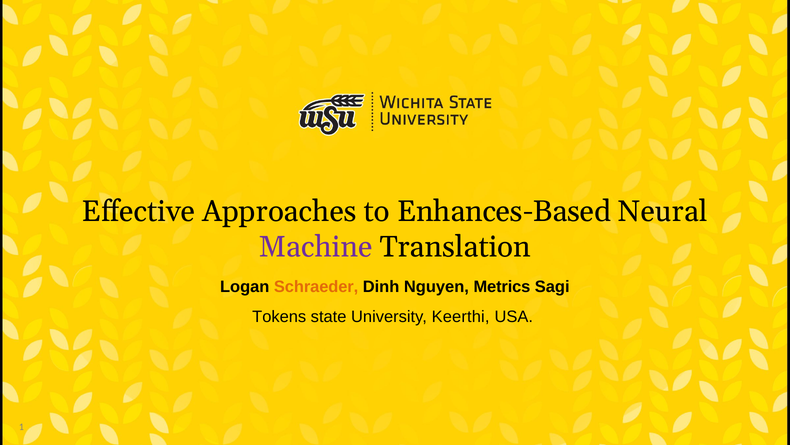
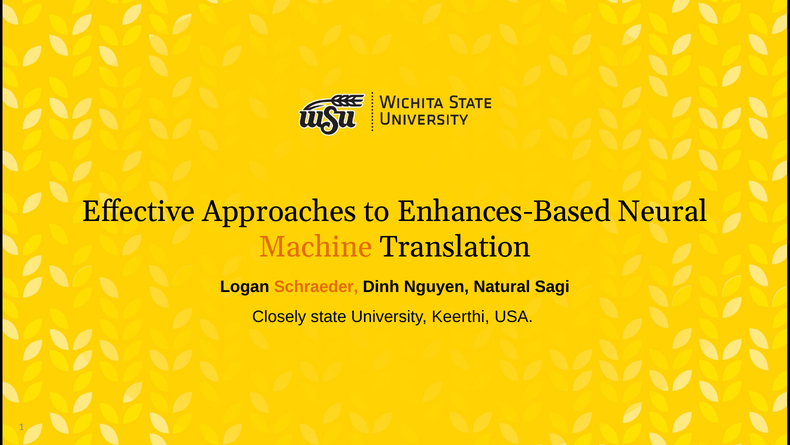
Machine colour: purple -> orange (316, 247)
Metrics: Metrics -> Natural (502, 287)
Tokens: Tokens -> Closely (279, 316)
